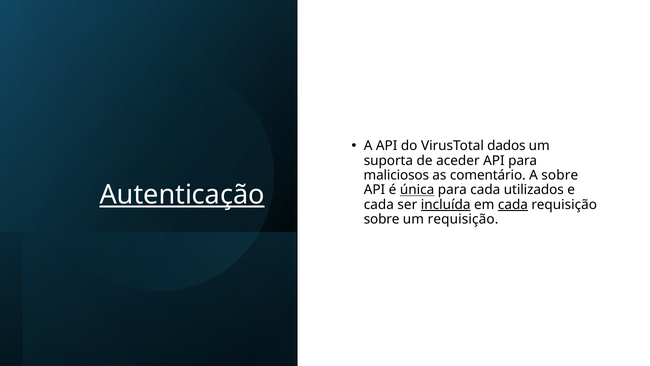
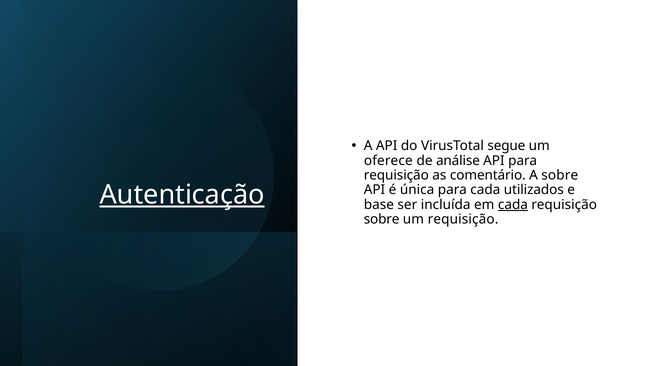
dados: dados -> segue (506, 146)
suporta: suporta -> oferece (388, 160)
aceder: aceder -> análise (458, 160)
maliciosos: maliciosos -> requisição (396, 175)
única underline: present -> none (417, 190)
cada: cada -> base (379, 204)
incluída underline: present -> none (446, 204)
